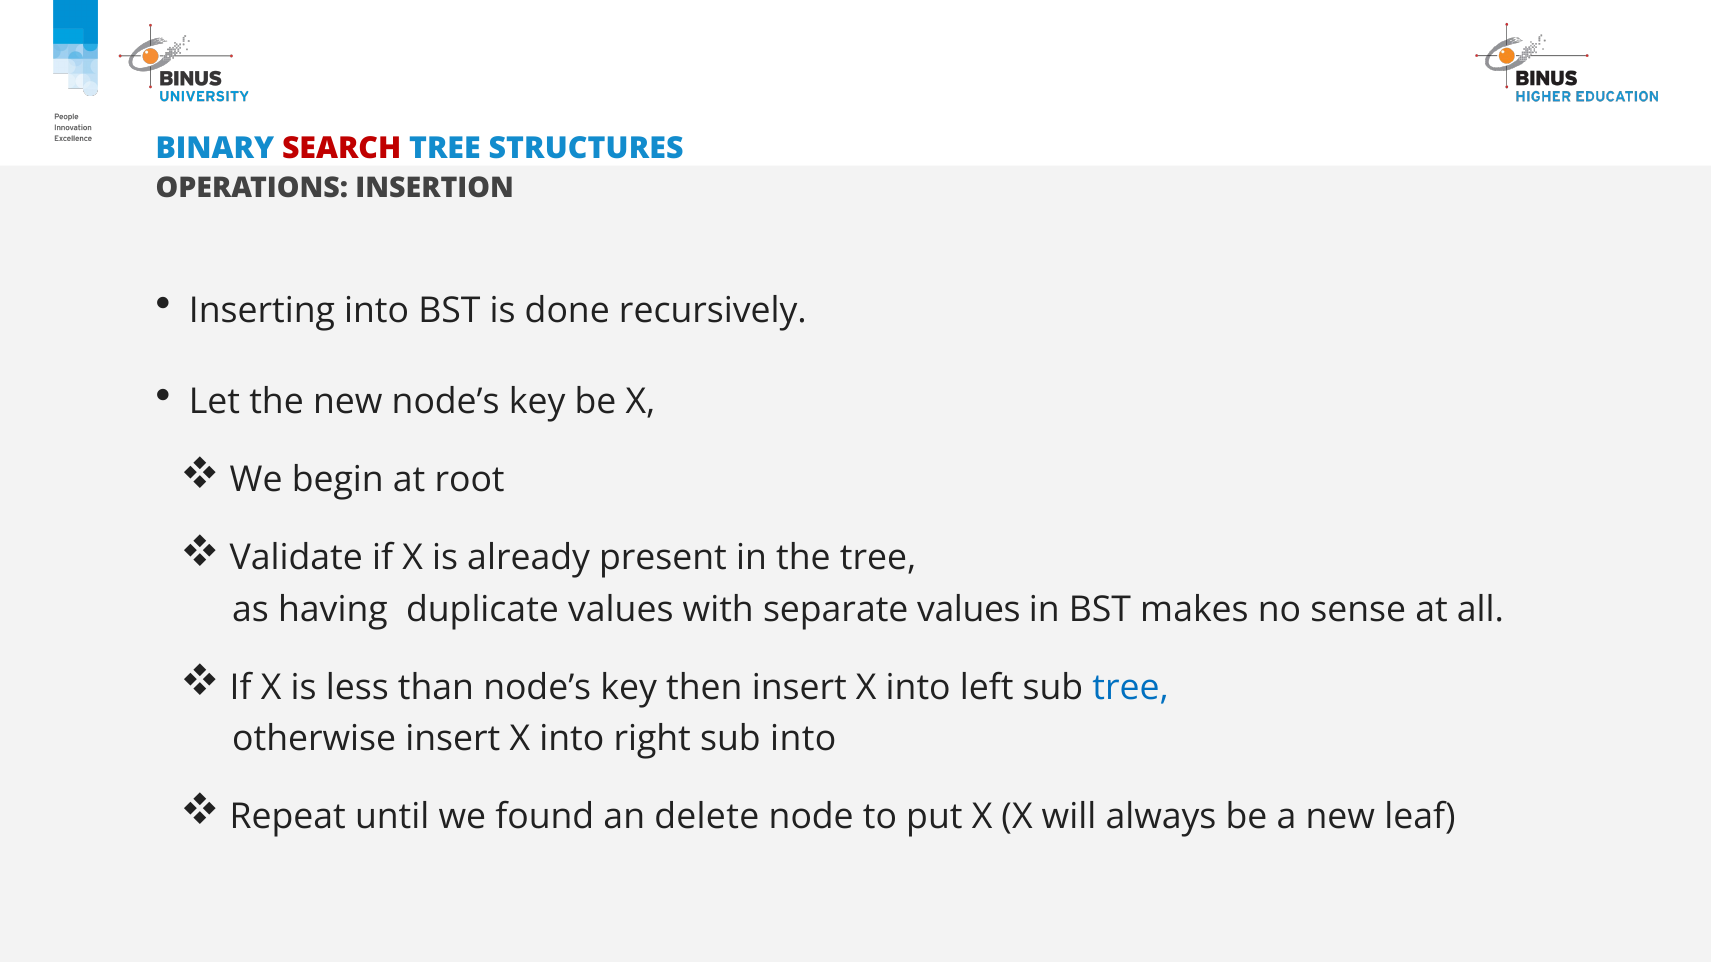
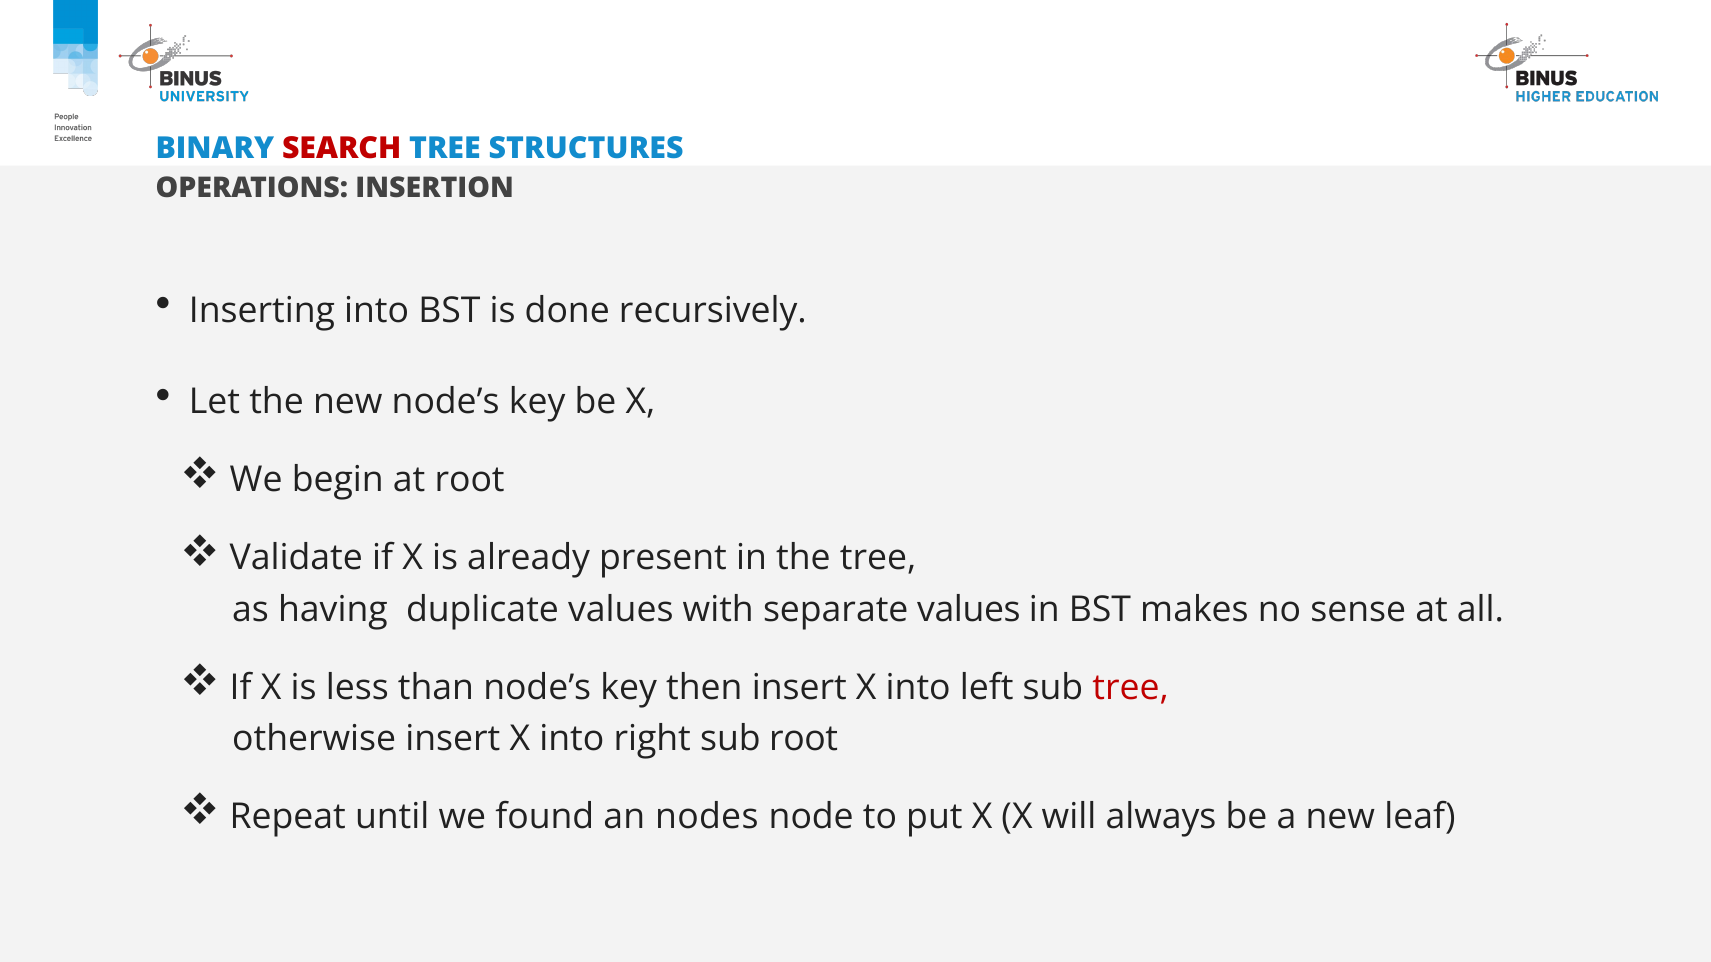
tree colour: blue -> red (1131, 688)
sub into: into -> root (804, 739)
delete: delete -> nodes (707, 817)
